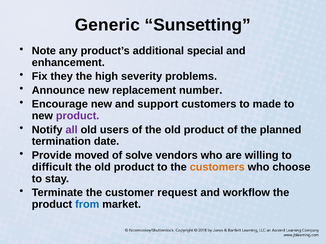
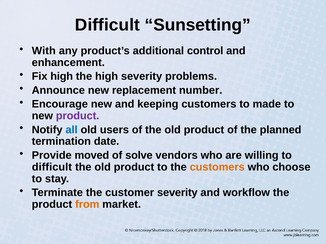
Generic: Generic -> Difficult (107, 25)
Note: Note -> With (44, 51)
special: special -> control (205, 51)
Fix they: they -> high (62, 77)
support: support -> keeping (158, 104)
all colour: purple -> blue (72, 130)
customer request: request -> severity (177, 193)
from colour: blue -> orange (87, 205)
